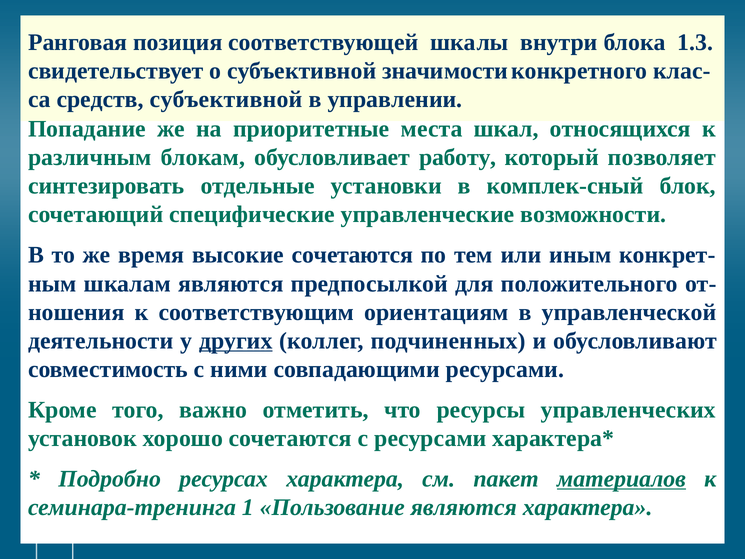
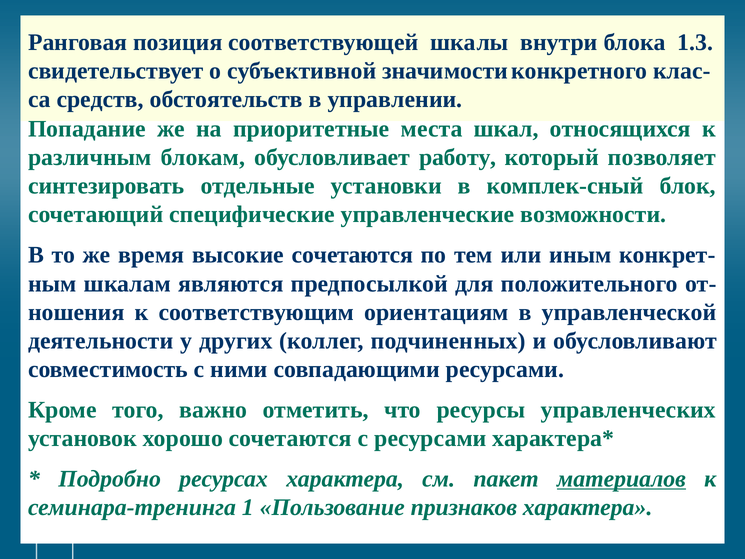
средств субъективной: субъективной -> обстоятельств (226, 100)
других underline: present -> none (236, 341)
Пользование являются: являются -> признаков (464, 507)
